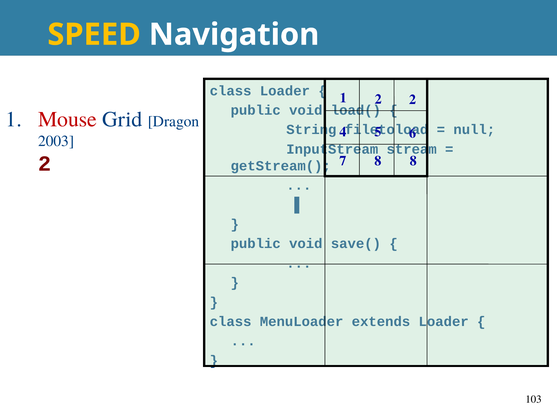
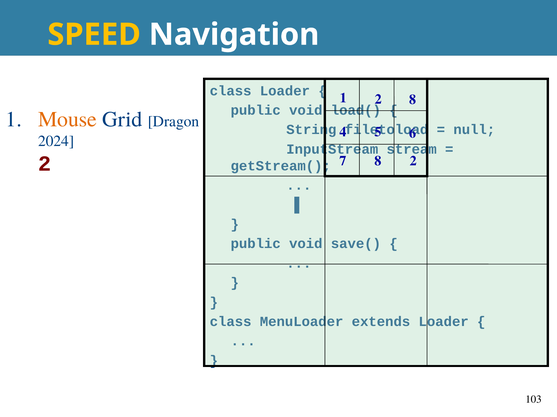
2 2: 2 -> 8 (413, 100)
Mouse colour: red -> orange (67, 119)
2003: 2003 -> 2024 (56, 141)
8 8: 8 -> 2 (413, 161)
